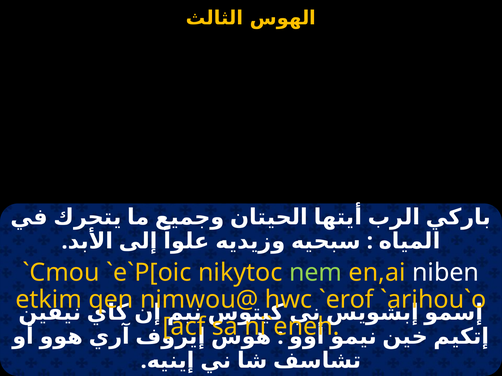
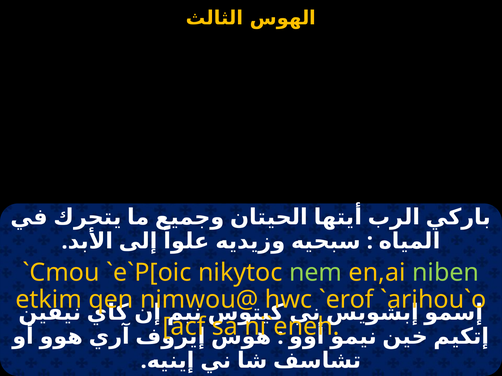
niben colour: white -> light green (446, 273)
